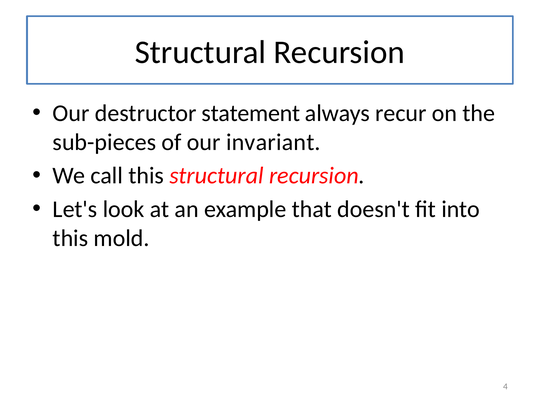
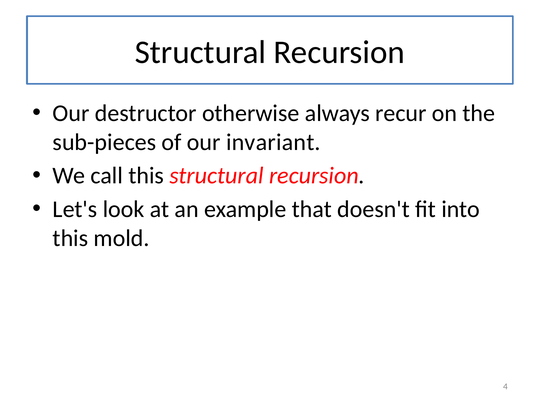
statement: statement -> otherwise (251, 113)
